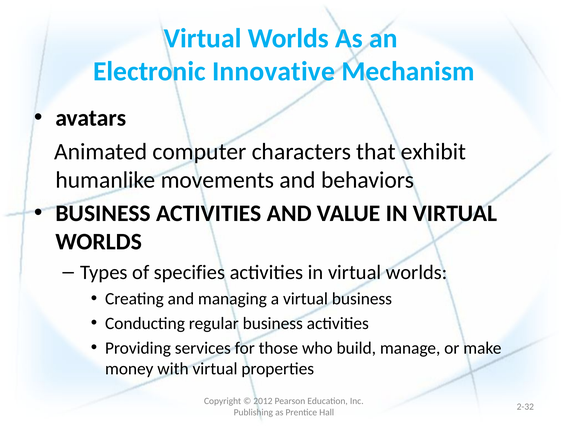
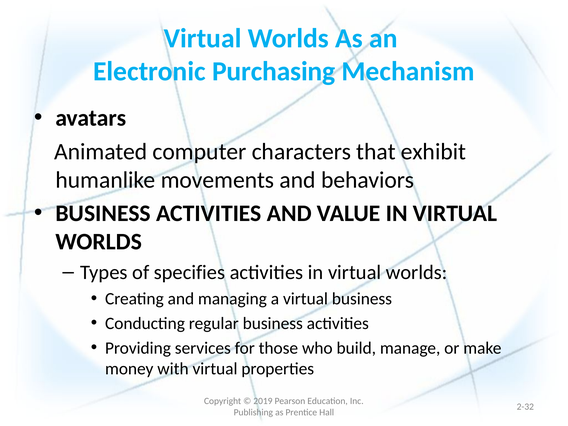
Innovative: Innovative -> Purchasing (274, 72)
2012: 2012 -> 2019 (263, 401)
